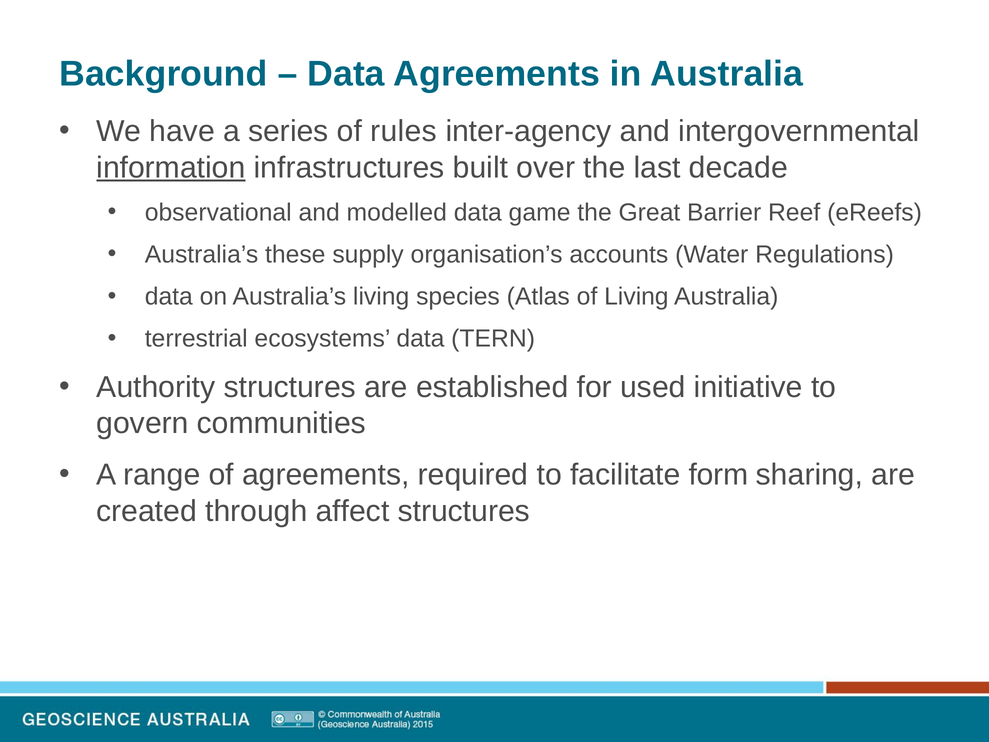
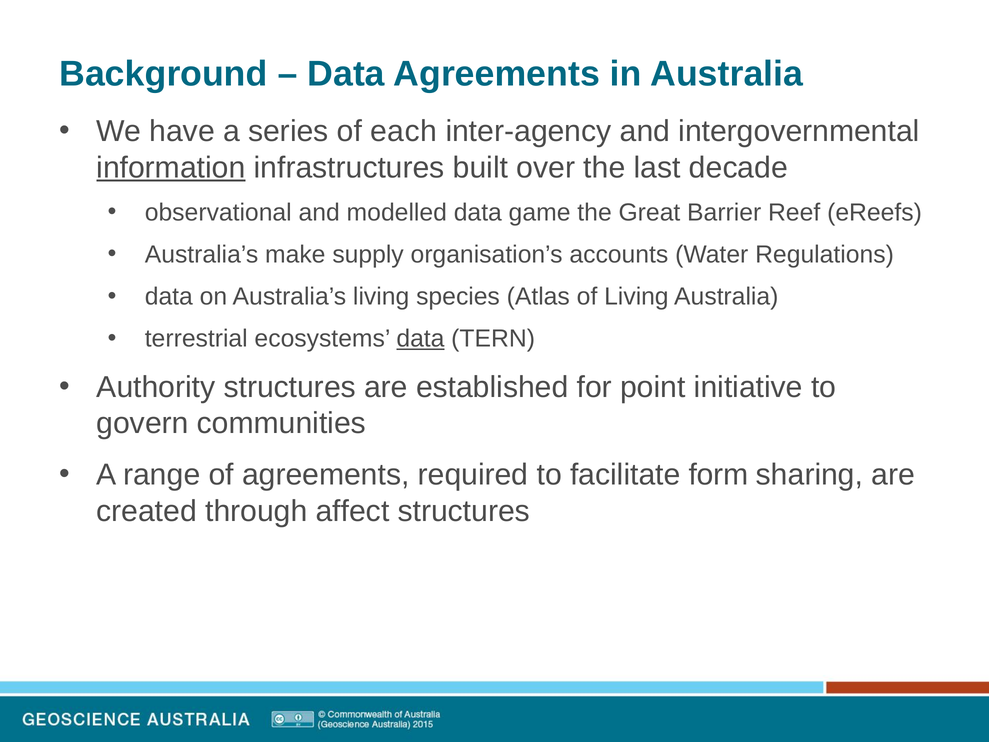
rules: rules -> each (404, 131)
these: these -> make (295, 255)
data underline: none -> present (420, 339)
used: used -> point (653, 387)
